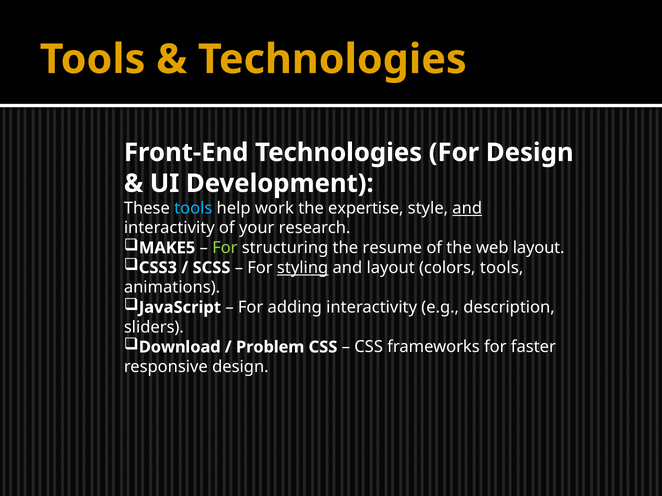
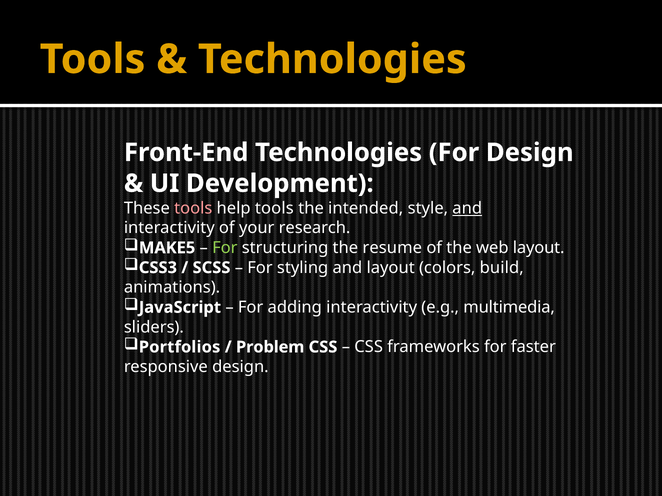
tools colour: light blue -> pink (193, 208)
help work: work -> tools (274, 208)
expertise: expertise -> intended (366, 208)
styling underline: present -> none (303, 268)
colors tools: tools -> build (502, 268)
description: description -> multimedia (509, 308)
Download: Download -> Portfolios (180, 347)
